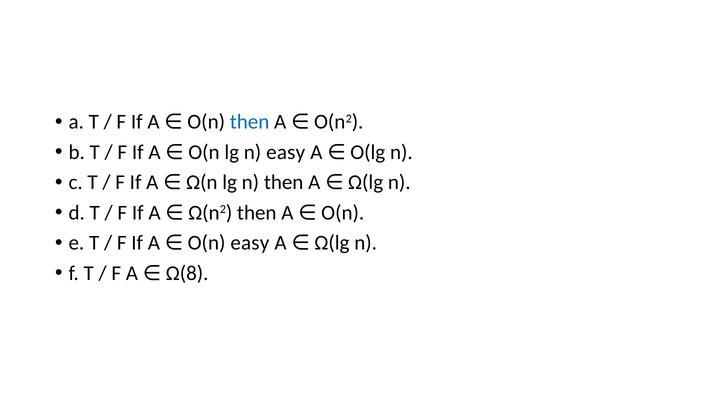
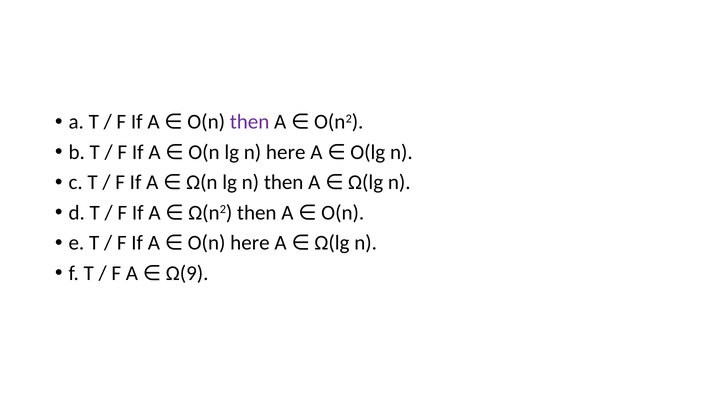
then colour: blue -> purple (250, 122)
n easy: easy -> here (286, 152)
O(n easy: easy -> here (250, 243)
Ω(8: Ω(8 -> Ω(9 (187, 273)
